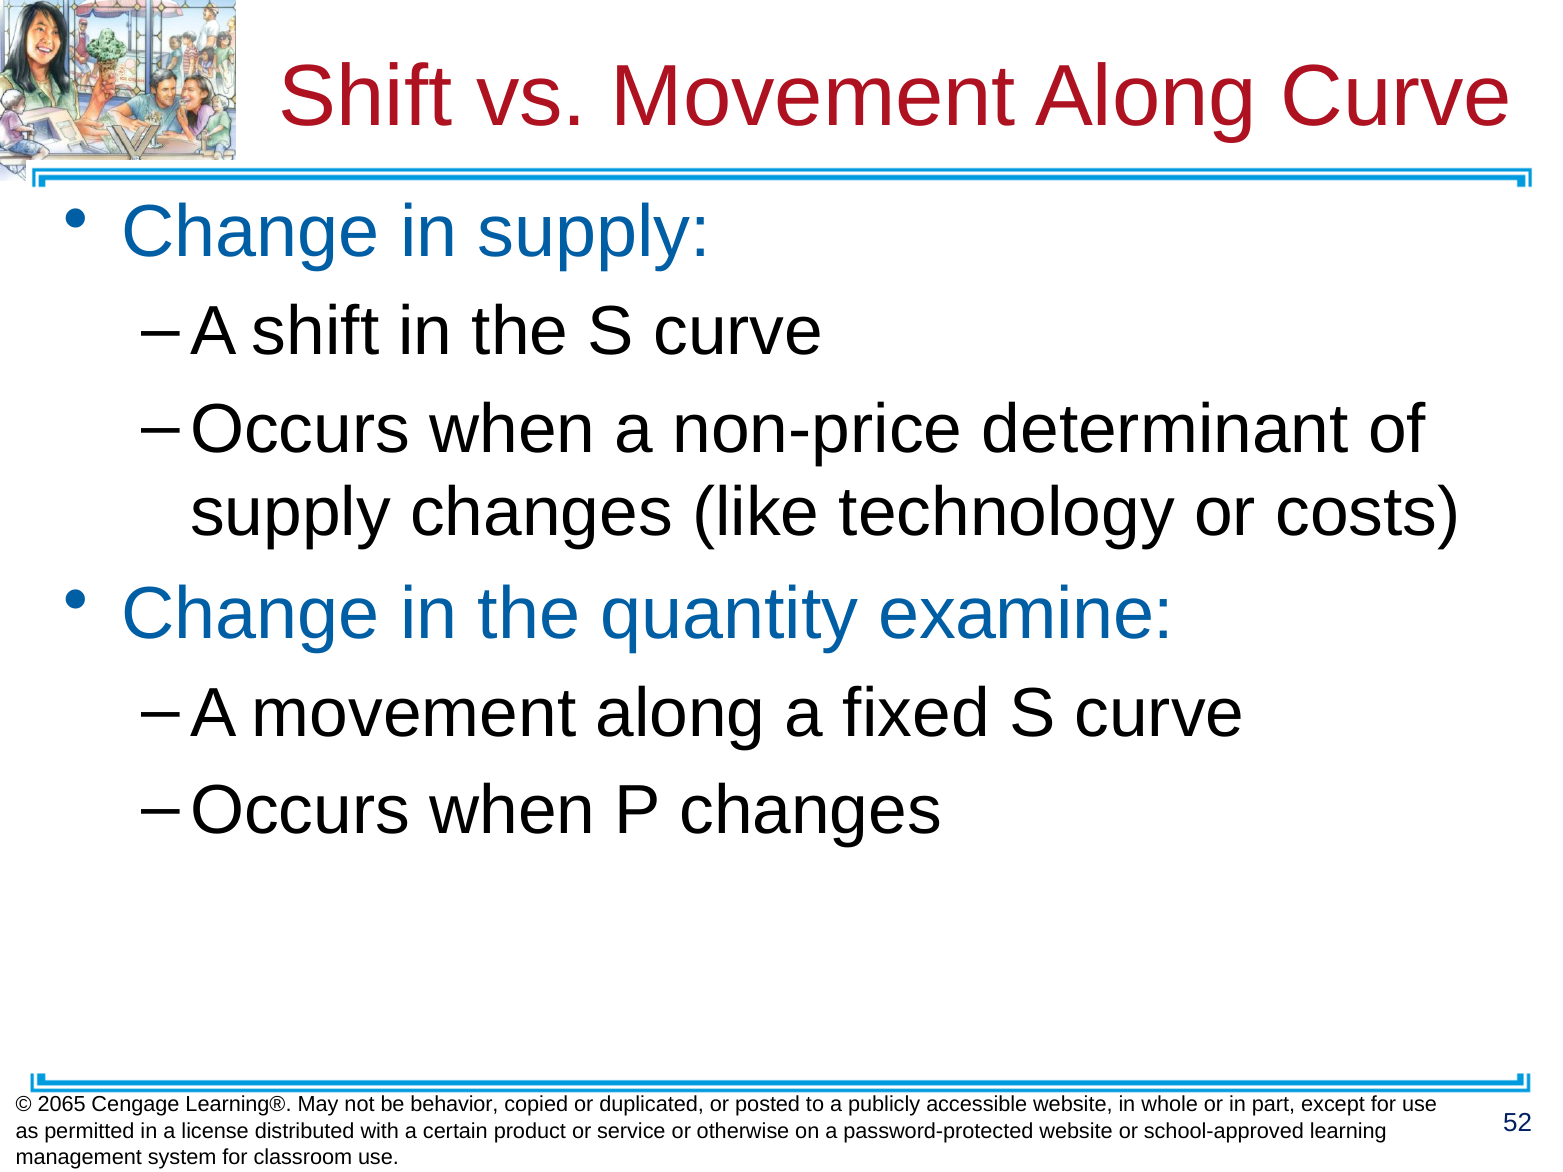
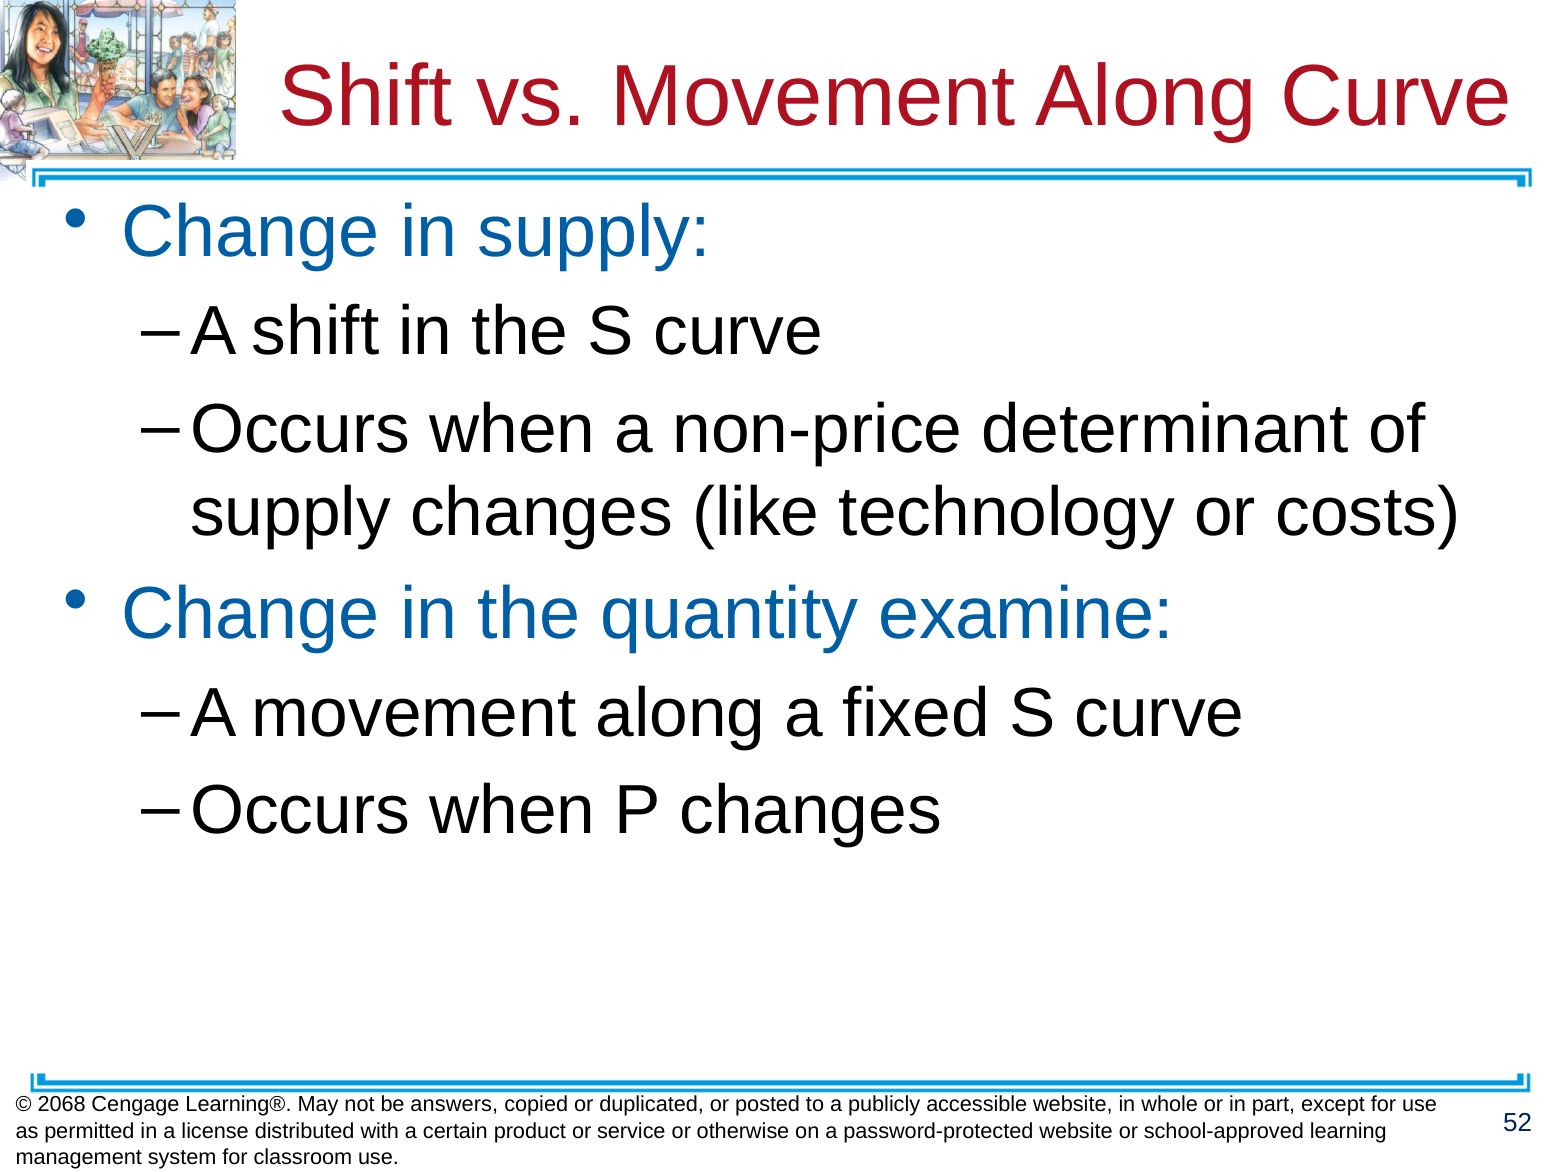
2065: 2065 -> 2068 (62, 1105)
behavior: behavior -> answers (454, 1105)
